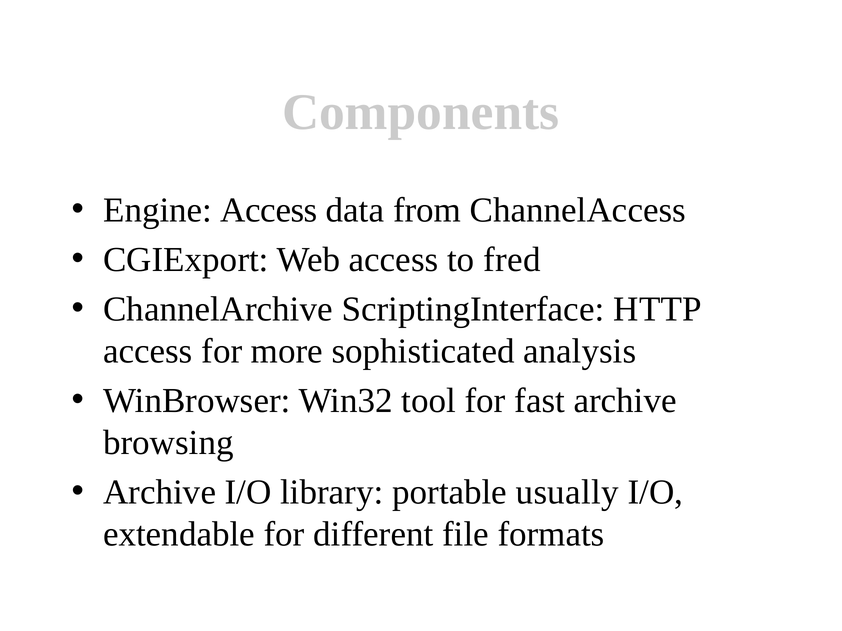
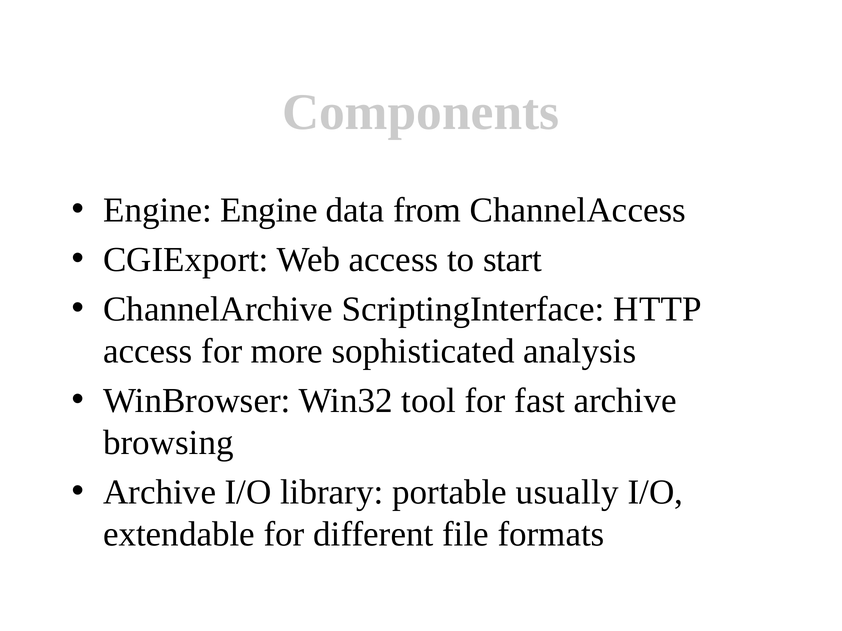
Engine Access: Access -> Engine (269, 210)
fred: fred -> start (512, 260)
